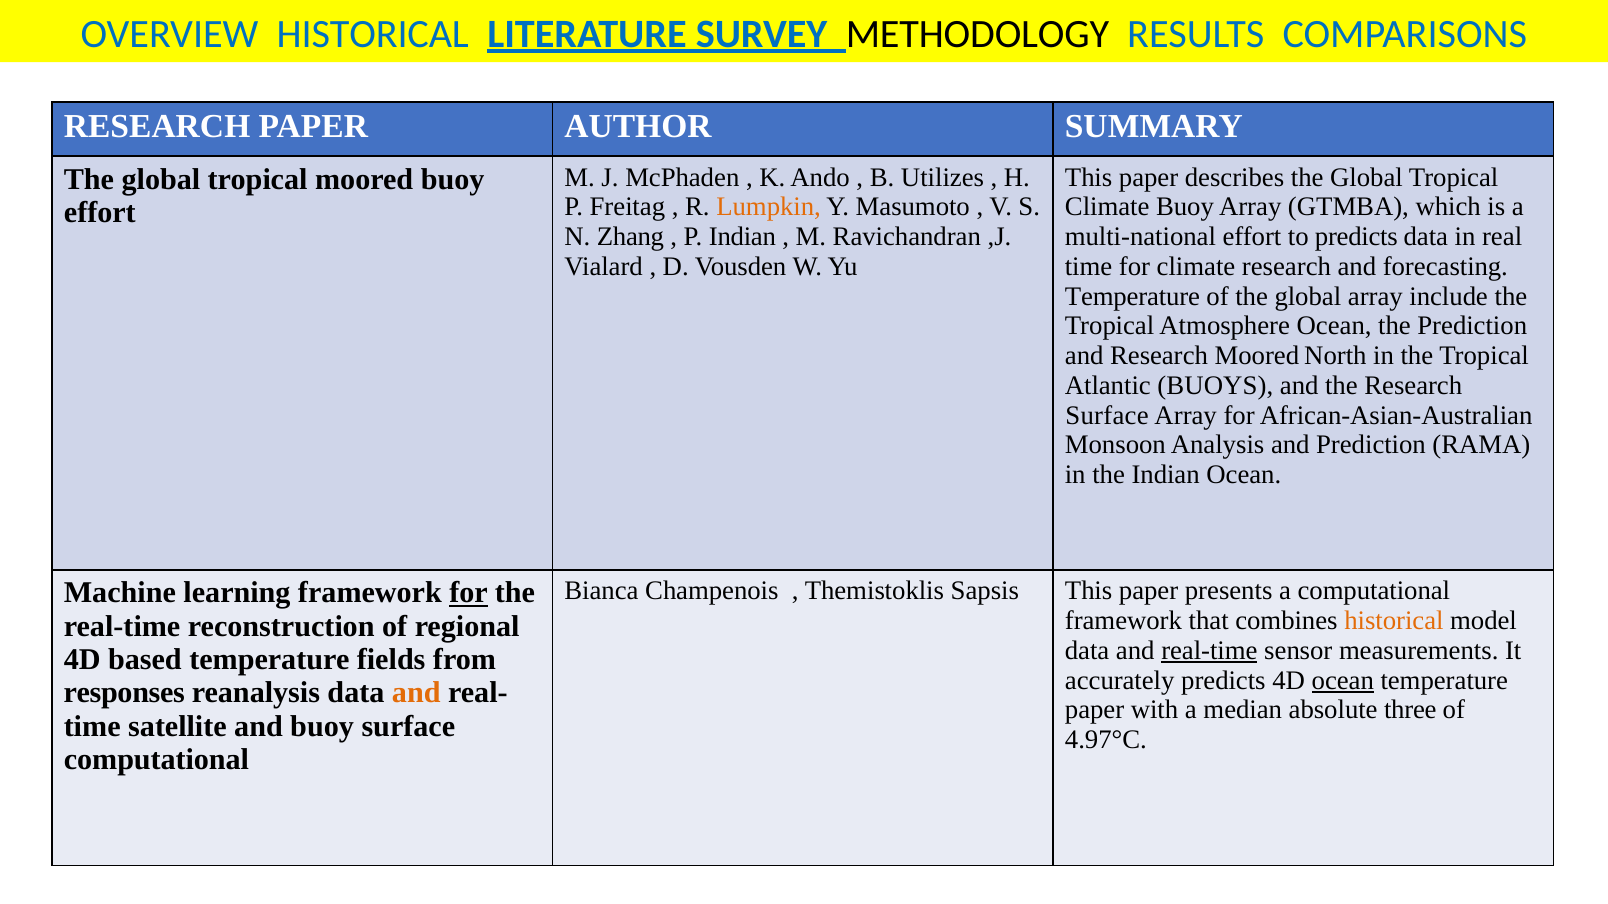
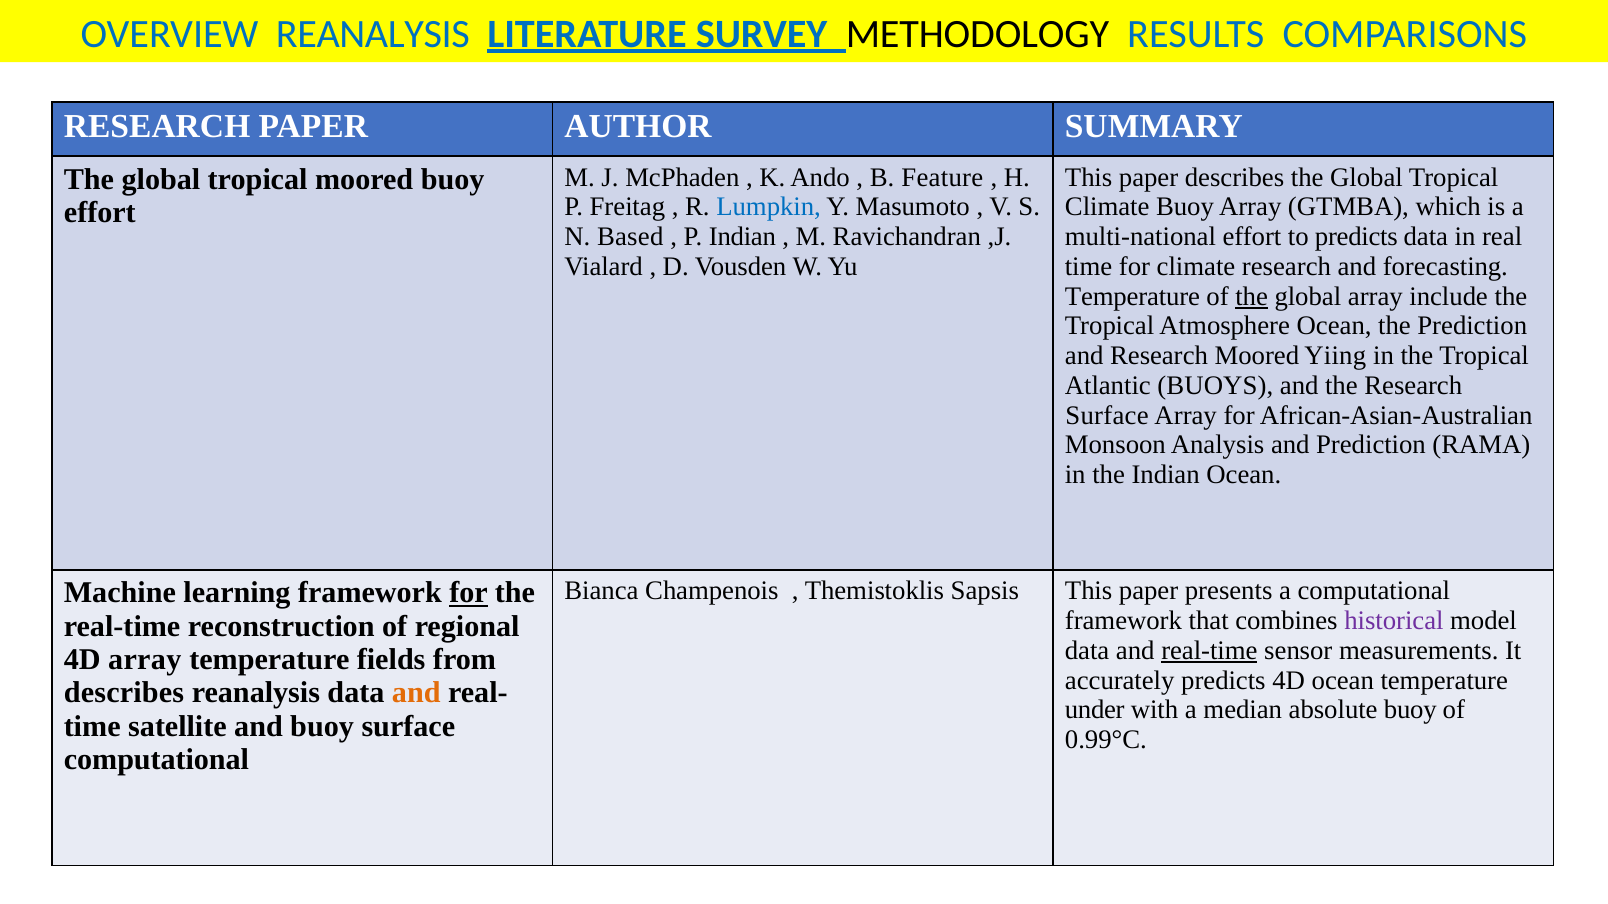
OVERVIEW HISTORICAL: HISTORICAL -> REANALYSIS (373, 34)
Utilizes: Utilizes -> Feature (942, 177)
Lumpkin colour: orange -> blue (769, 207)
Zhang: Zhang -> Based (630, 237)
the underline: none -> present (1252, 296)
North: North -> Yiing (1335, 356)
historical colour: orange -> purple (1394, 621)
4D based: based -> array (145, 660)
ocean underline: present -> none (1343, 681)
responses: responses -> describes (124, 693)
paper: paper -> under (1095, 710)
absolute three: three -> buoy (1410, 710)
4.97°C: 4.97°C -> 0.99°C (1106, 740)
